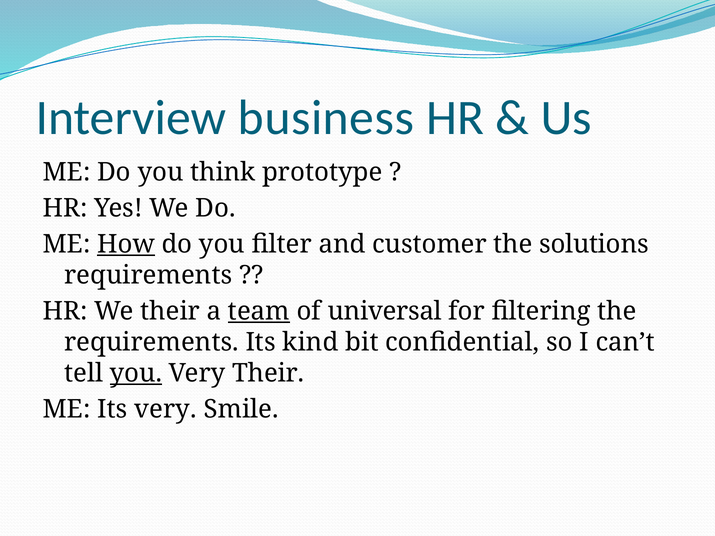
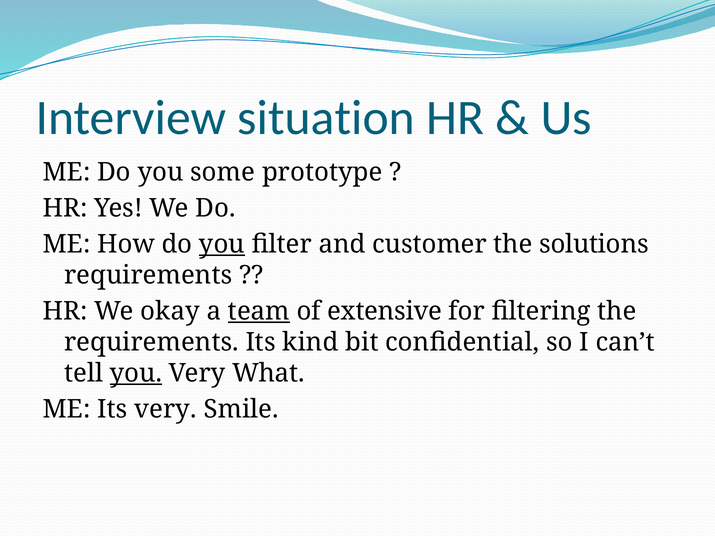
business: business -> situation (326, 118)
think: think -> some (223, 172)
How underline: present -> none (126, 244)
you underline: none -> present (222, 244)
We their: their -> okay (170, 311)
universal: universal -> extensive (385, 311)
Very Their: Their -> What (268, 373)
